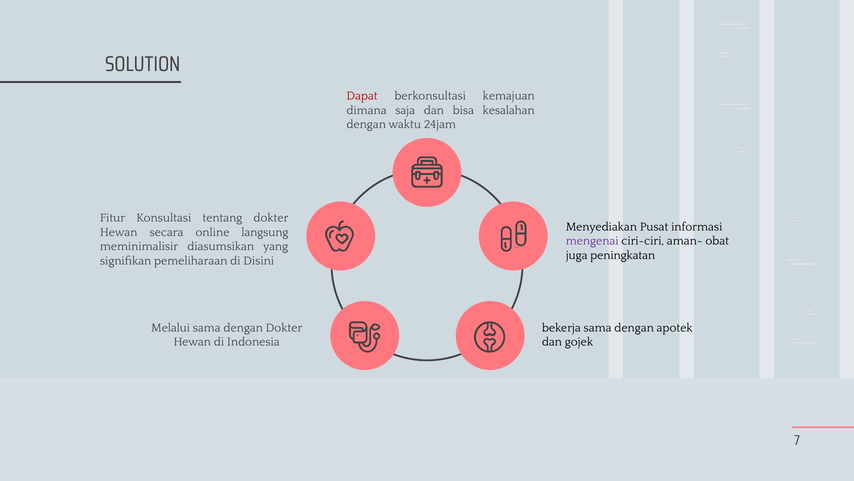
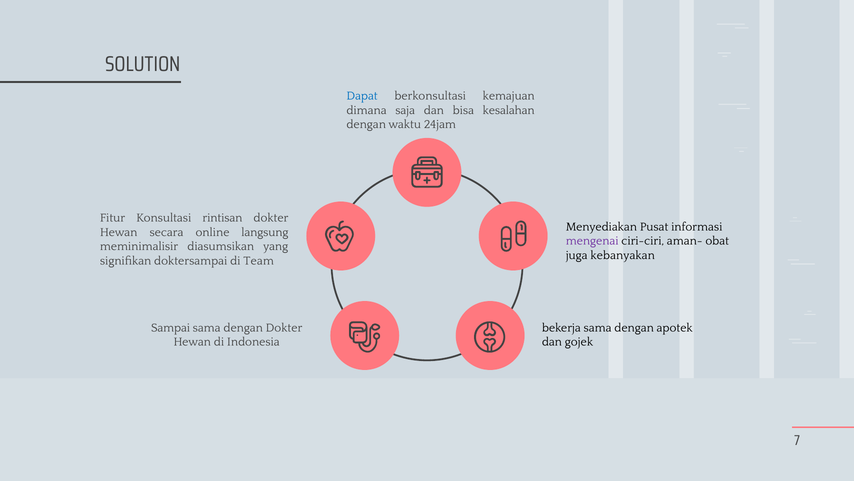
Dapat colour: red -> blue (362, 96)
tentang: tentang -> rintisan (222, 218)
peningkatan: peningkatan -> kebanyakan (623, 255)
pemeliharaan: pemeliharaan -> doktersampai (191, 260)
Disini: Disini -> Team (259, 260)
Melalui: Melalui -> Sampai (171, 327)
